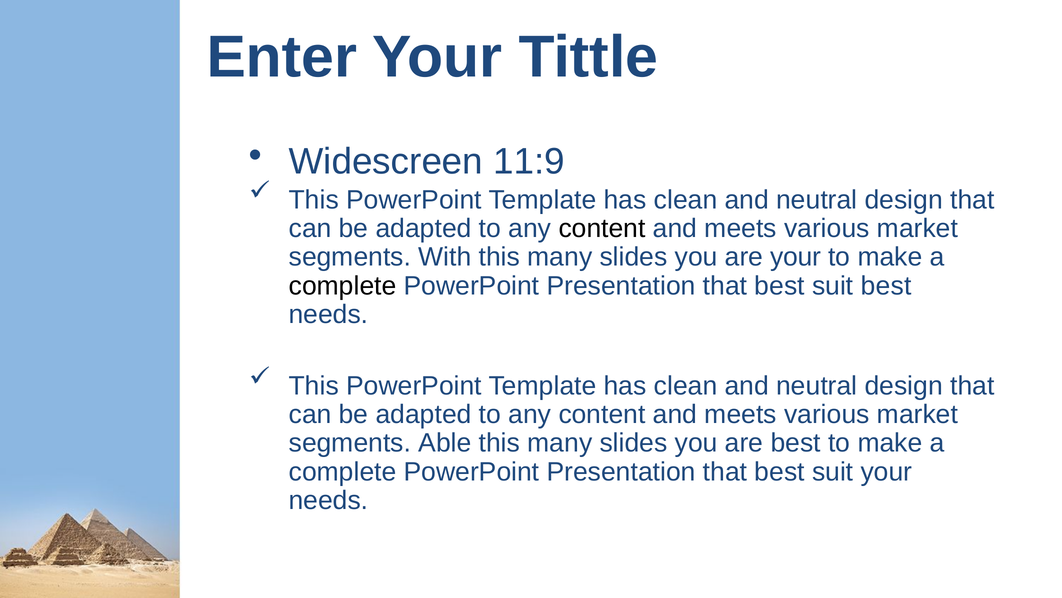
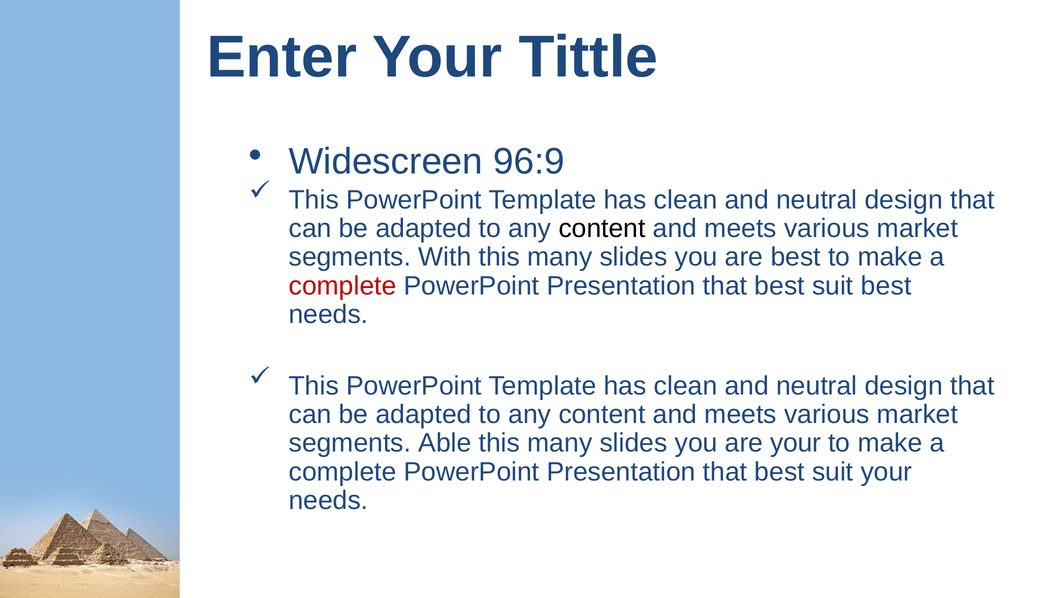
11:9: 11:9 -> 96:9 (529, 161)
are your: your -> best (796, 257)
complete colour: black -> red (343, 286)
are best: best -> your (796, 443)
